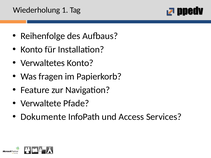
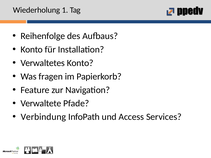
Dokumente: Dokumente -> Verbindung (43, 117)
